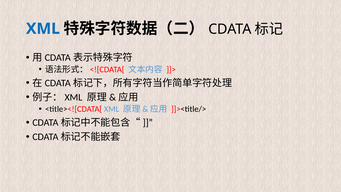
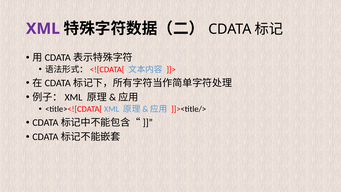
XML colour: blue -> purple (43, 29)
